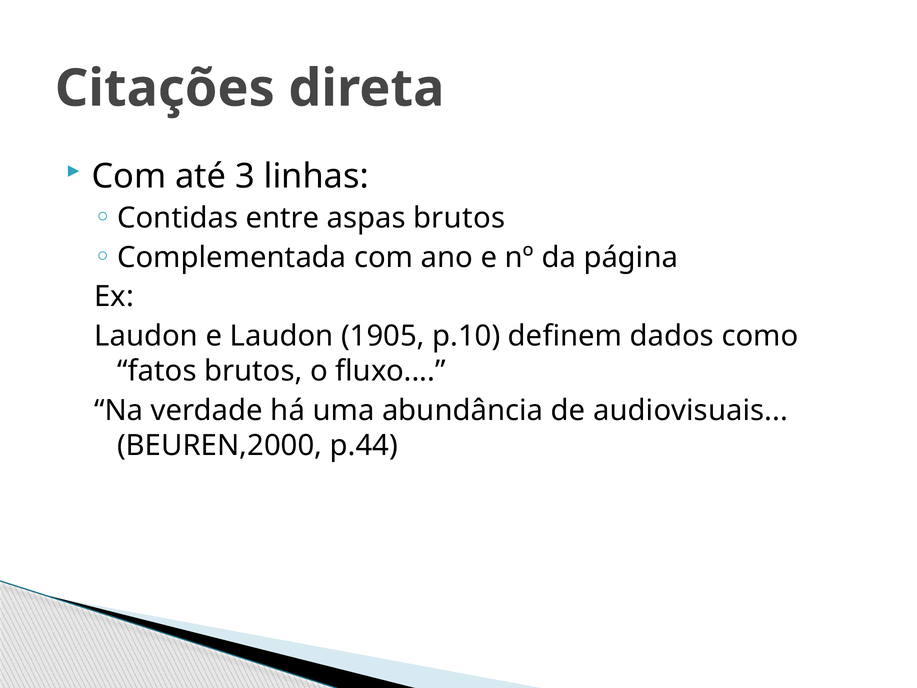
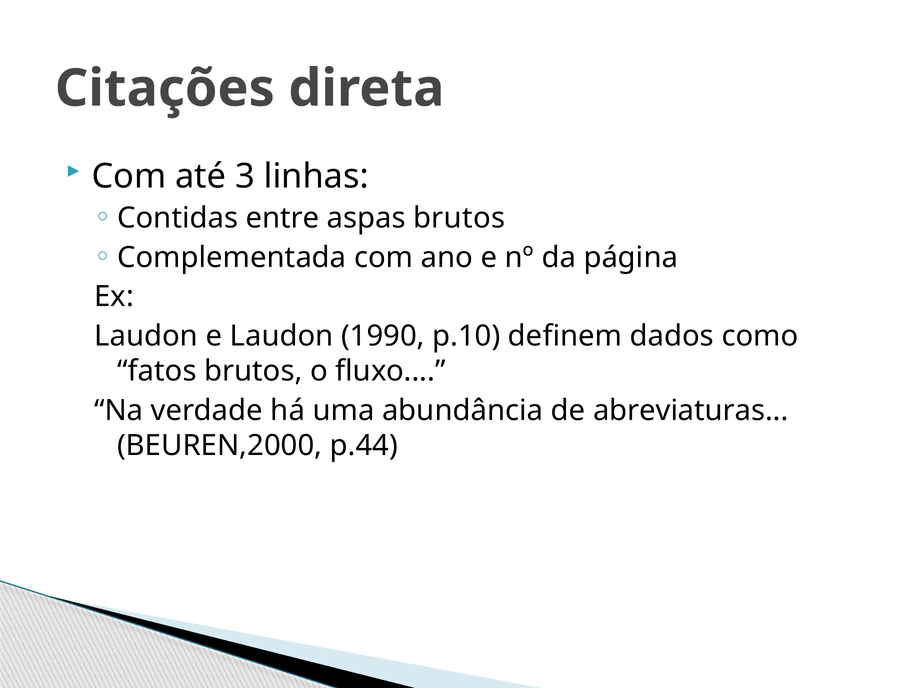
1905: 1905 -> 1990 (383, 336)
audiovisuais: audiovisuais -> abreviaturas (691, 410)
